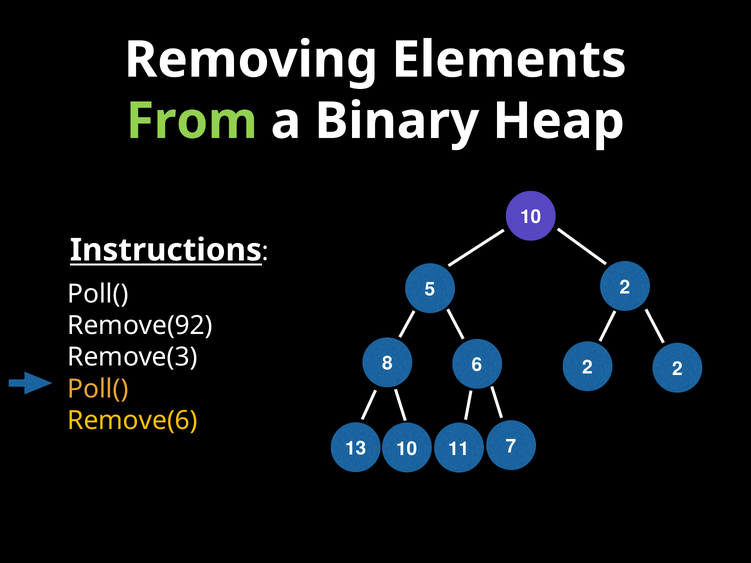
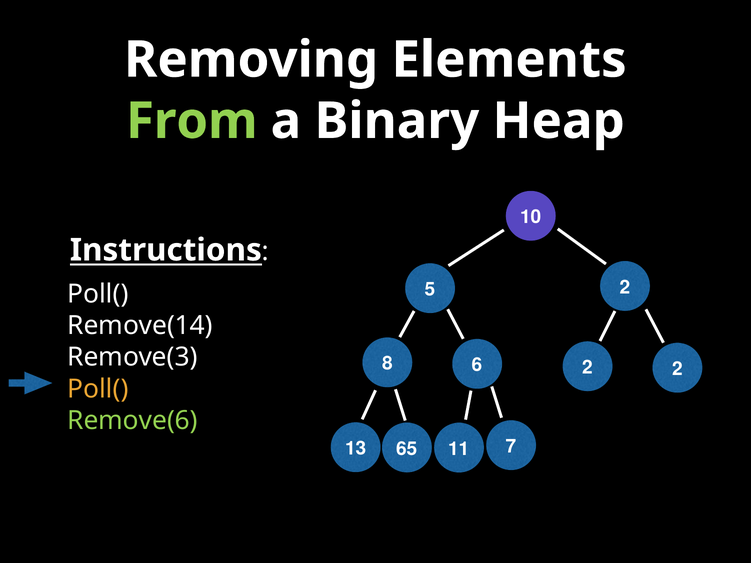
Remove(92: Remove(92 -> Remove(14 (140, 326)
Remove(6 colour: yellow -> light green (133, 421)
13 10: 10 -> 65 (407, 449)
